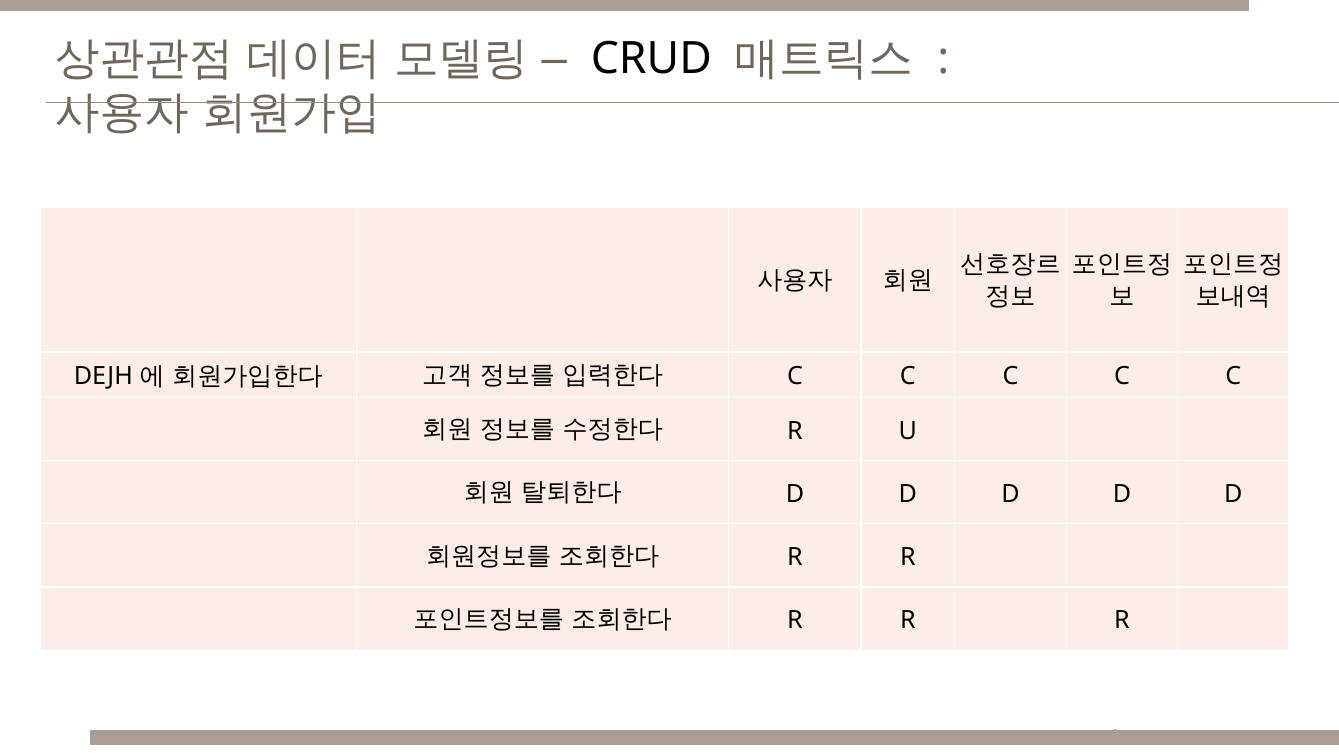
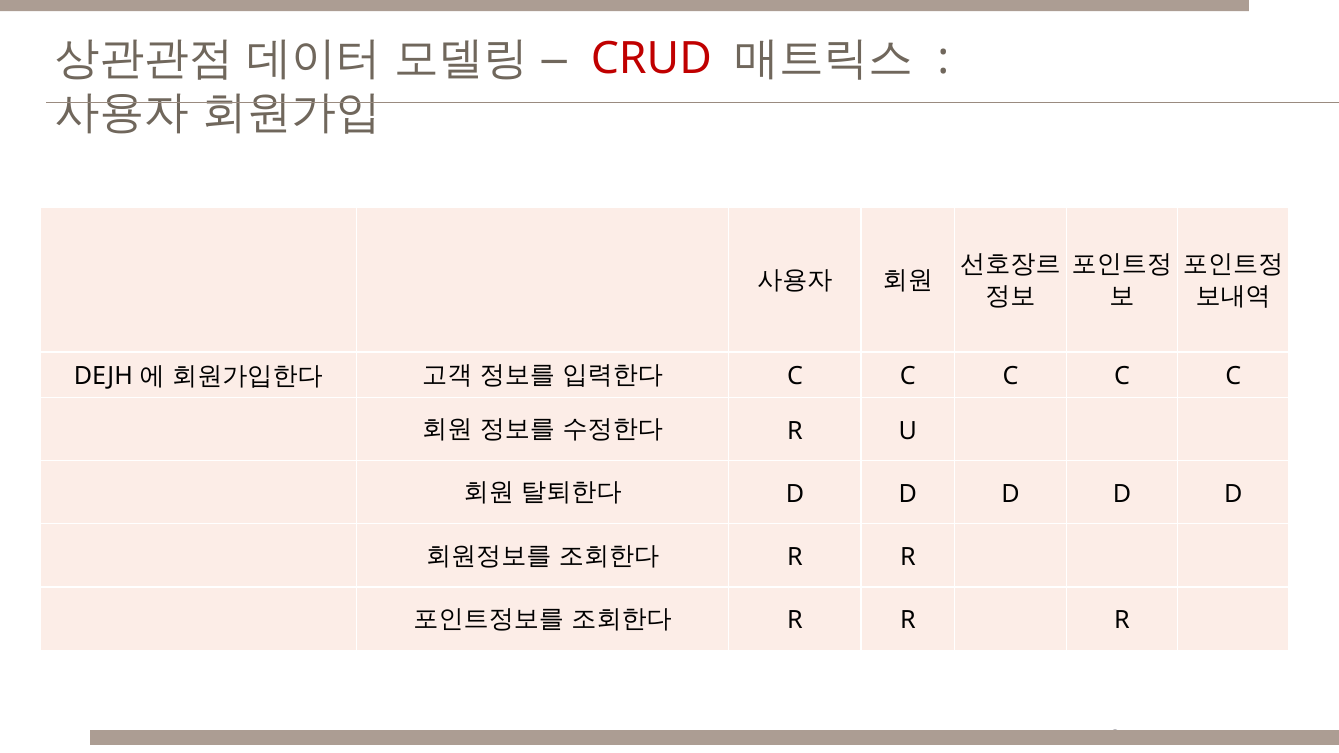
CRUD colour: black -> red (651, 59)
